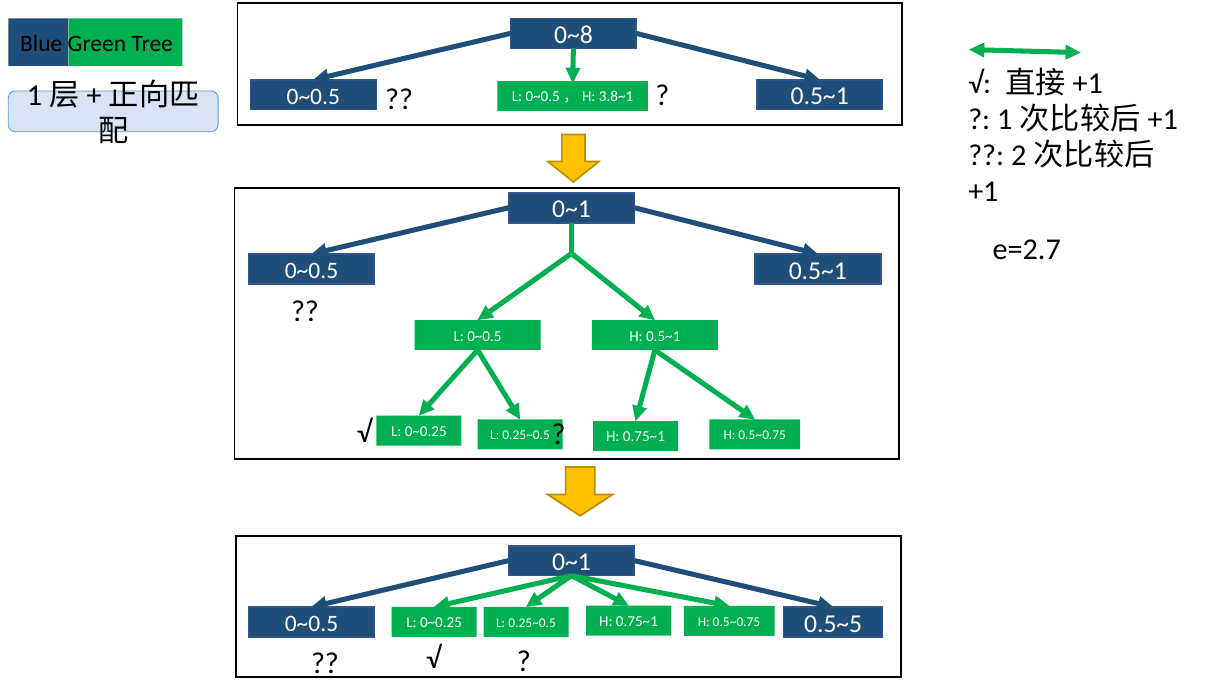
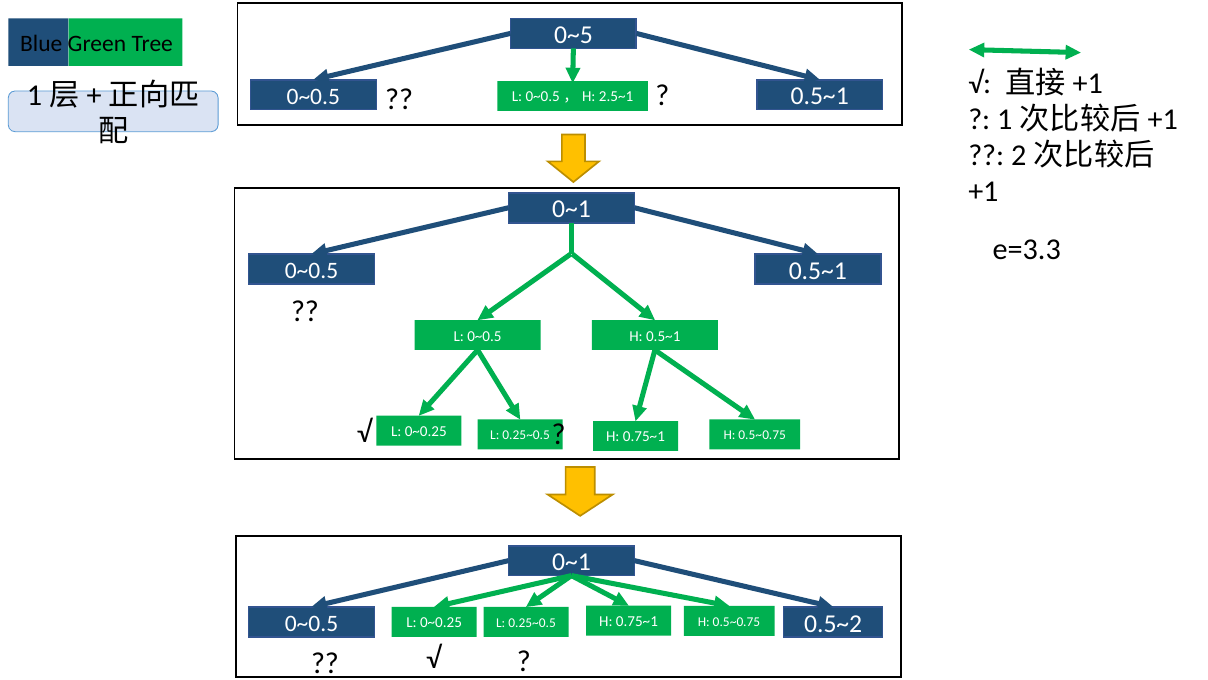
0~8: 0~8 -> 0~5 (573, 35)
3.8~1: 3.8~1 -> 2.5~1 (616, 97)
e=2.7: e=2.7 -> e=3.3 (1027, 249)
0.5~5: 0.5~5 -> 0.5~2 (833, 623)
